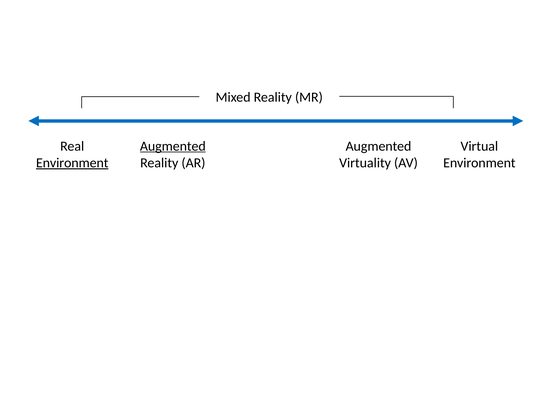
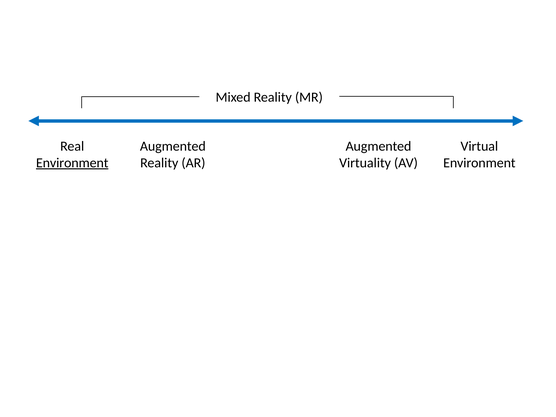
Augmented underline: present -> none (173, 146)
